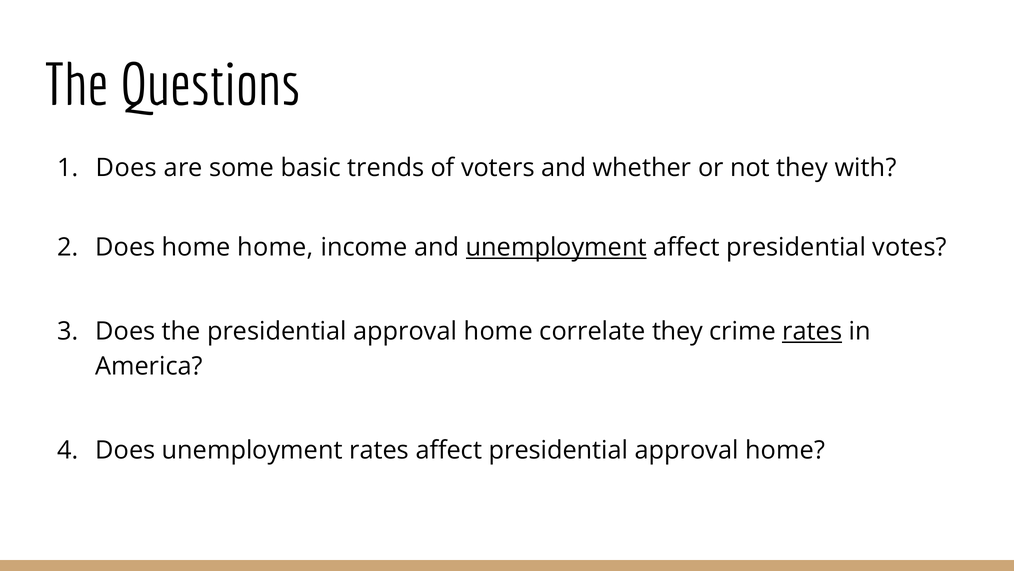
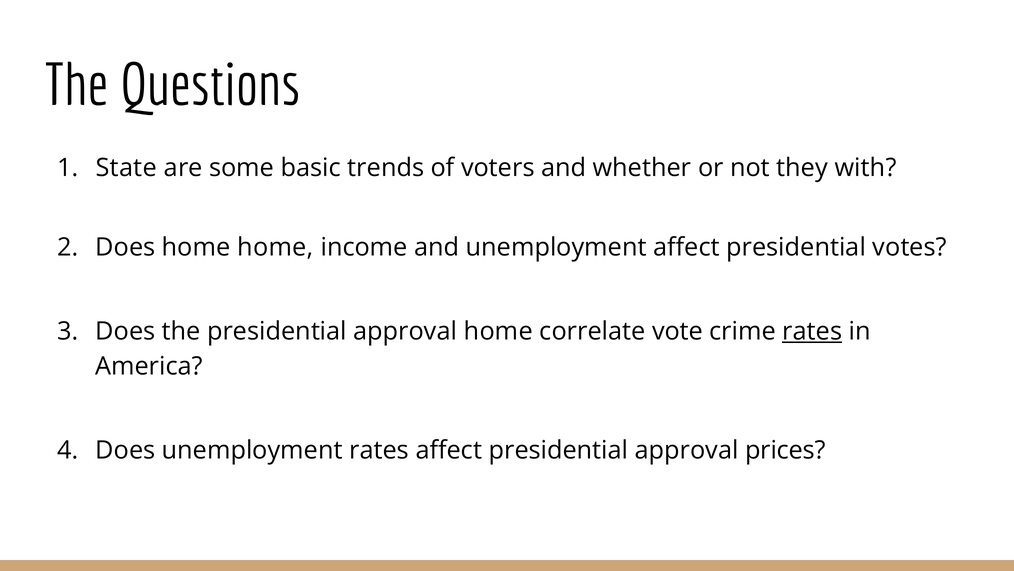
Does: Does -> State (126, 168)
unemployment underline: present -> none (556, 247)
correlate they: they -> vote (677, 331)
affect presidential approval home: home -> prices (785, 450)
